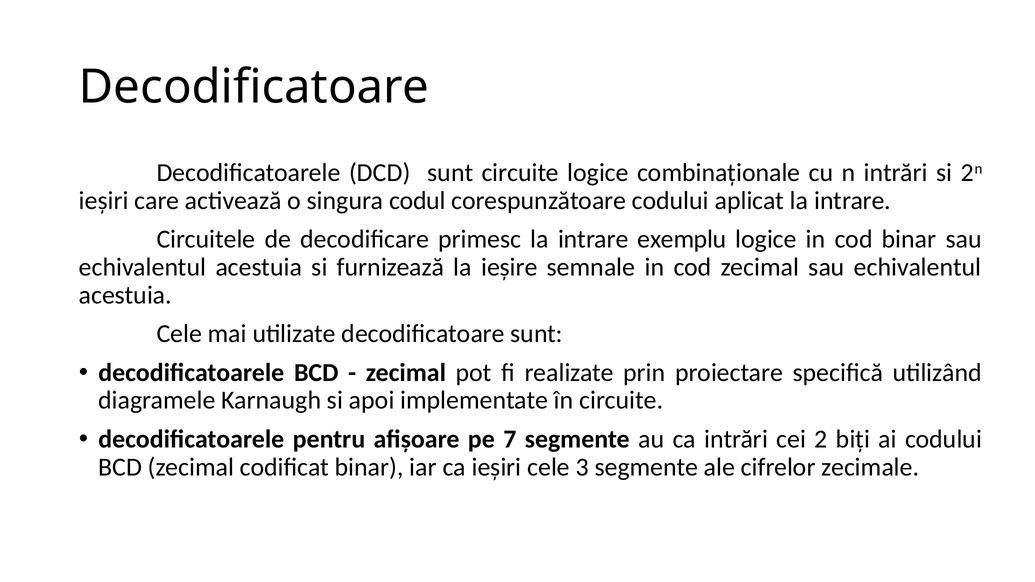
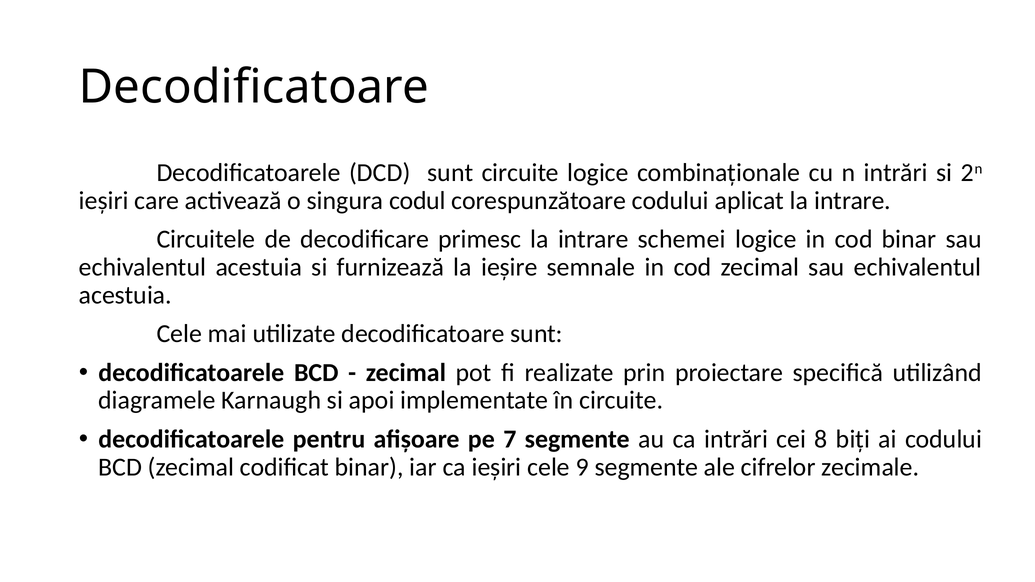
exemplu: exemplu -> schemei (682, 239)
2: 2 -> 8 (821, 439)
3: 3 -> 9 (582, 467)
